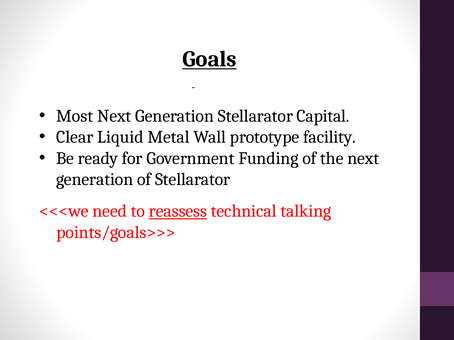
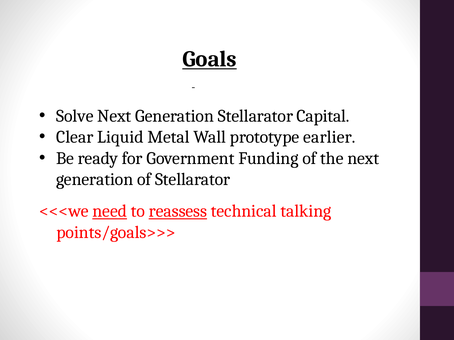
Most: Most -> Solve (75, 116)
facility: facility -> earlier (329, 137)
need underline: none -> present (110, 211)
